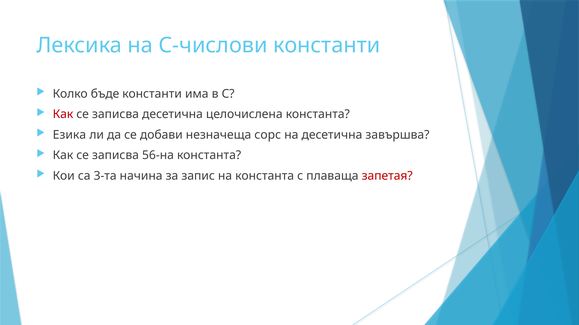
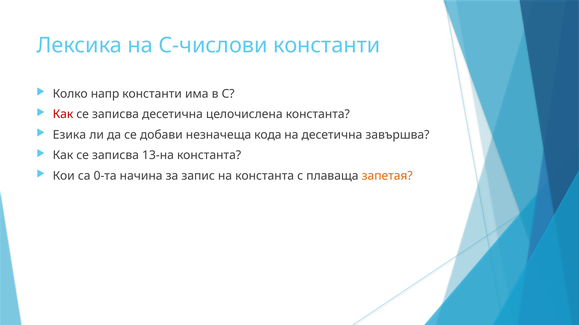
бъде: бъде -> напр (105, 94)
сорс: сорс -> кода (268, 135)
56-на: 56-на -> 13-на (158, 156)
3-та: 3-та -> 0-та (105, 176)
запетая colour: red -> orange (387, 176)
